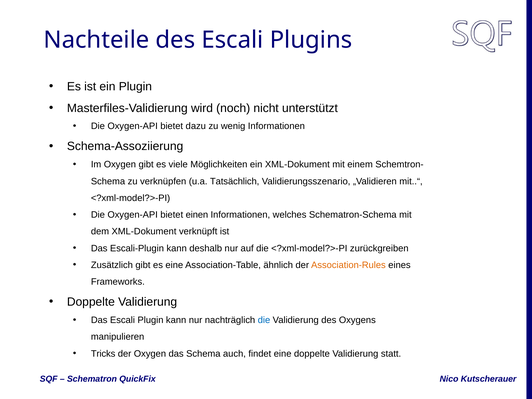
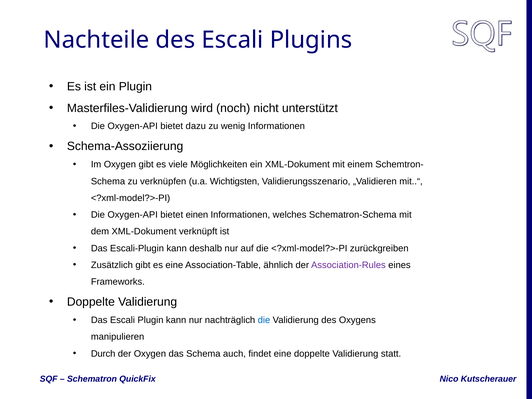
Tatsächlich: Tatsächlich -> Wichtigsten (235, 181)
Association-Rules colour: orange -> purple (348, 265)
Tricks: Tricks -> Durch (103, 354)
